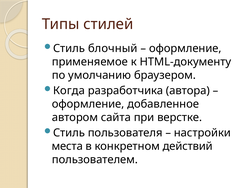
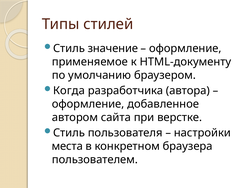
блочный: блочный -> значение (113, 48)
действий: действий -> браузера (188, 146)
